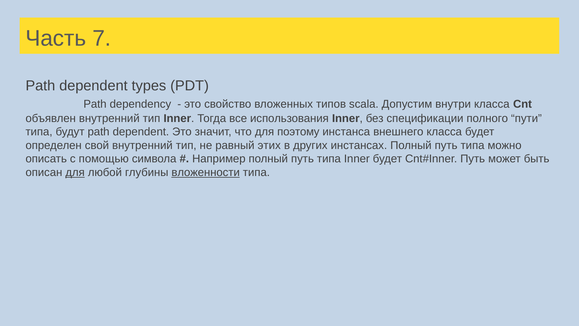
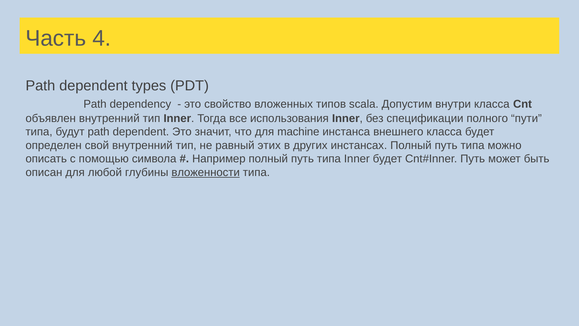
7: 7 -> 4 (102, 38)
поэтому: поэтому -> machine (298, 132)
для underline: present -> none (75, 172)
